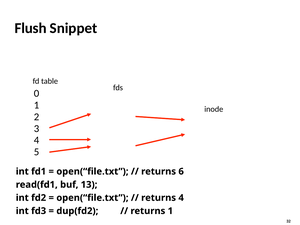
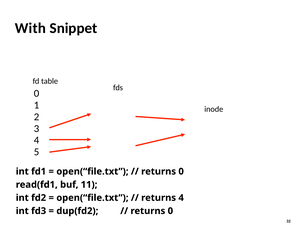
Flush: Flush -> With (30, 28)
6: 6 -> 0 (181, 171)
13: 13 -> 11 (89, 185)
1: 1 -> 0 (170, 211)
